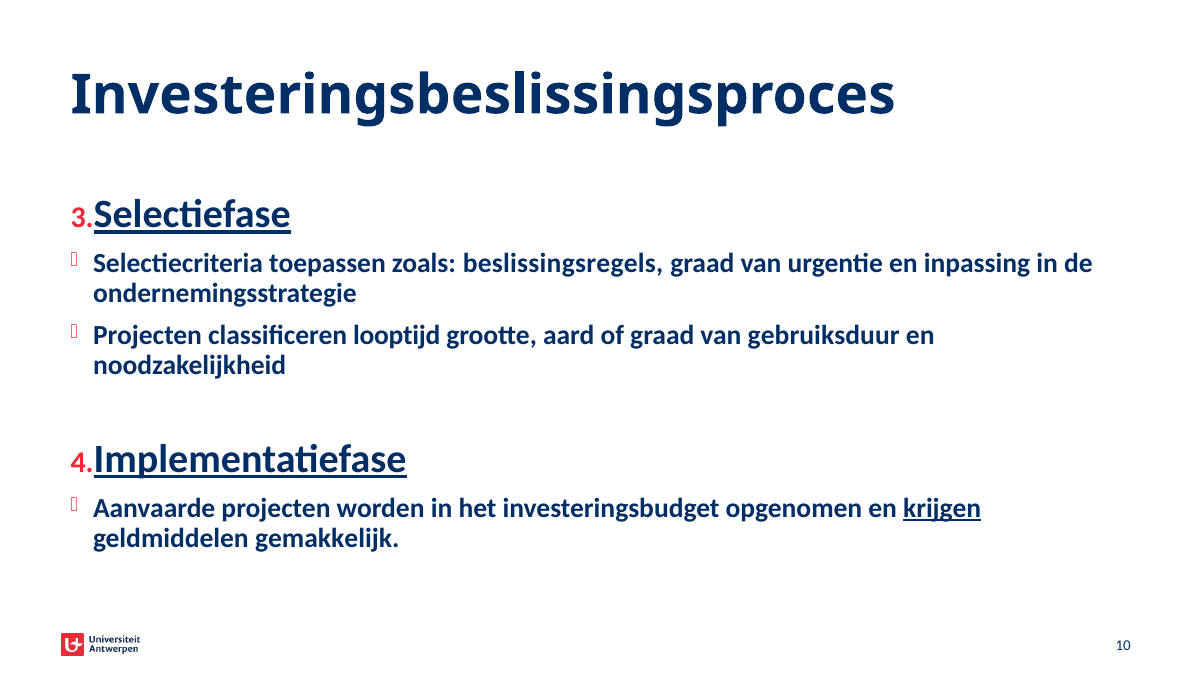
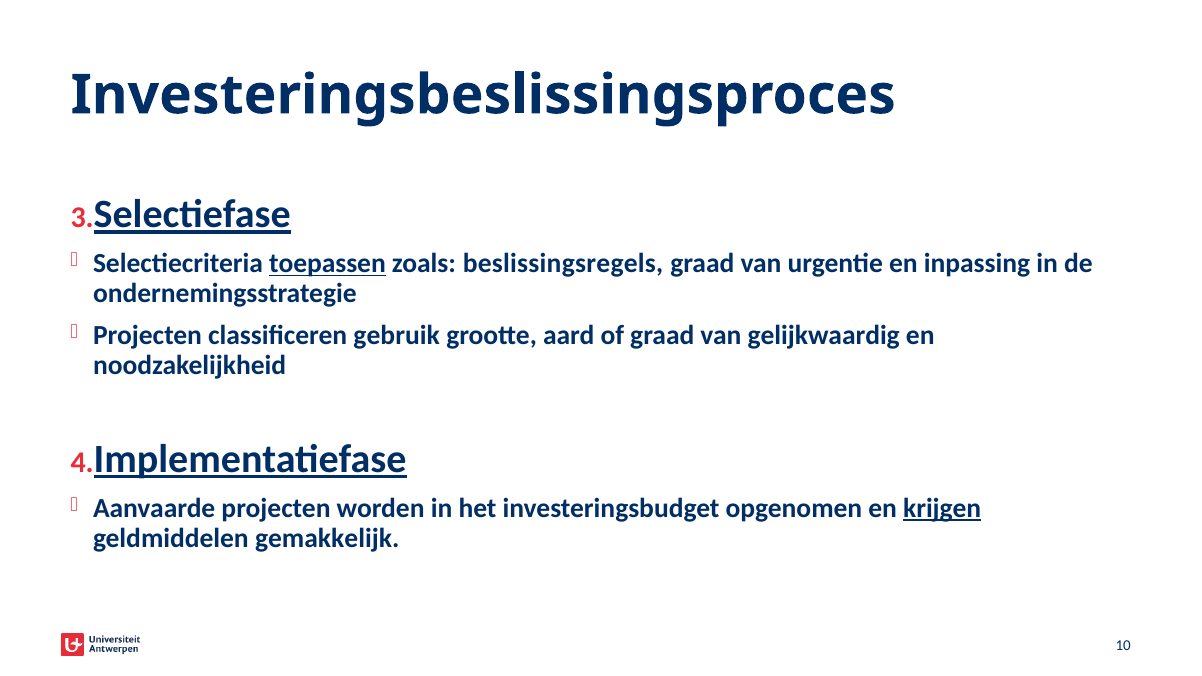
toepassen underline: none -> present (327, 264)
looptijd: looptijd -> gebruik (397, 336)
gebruiksduur: gebruiksduur -> gelijkwaardig (824, 336)
